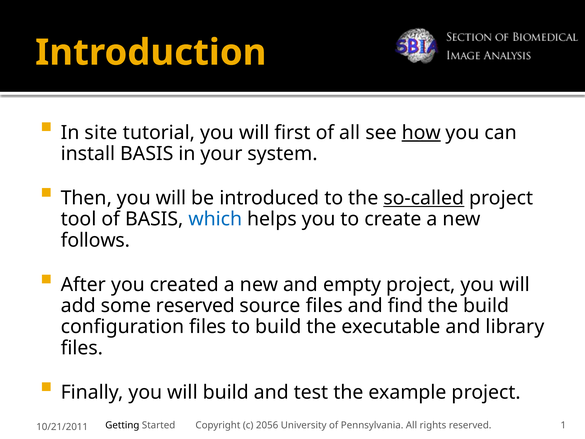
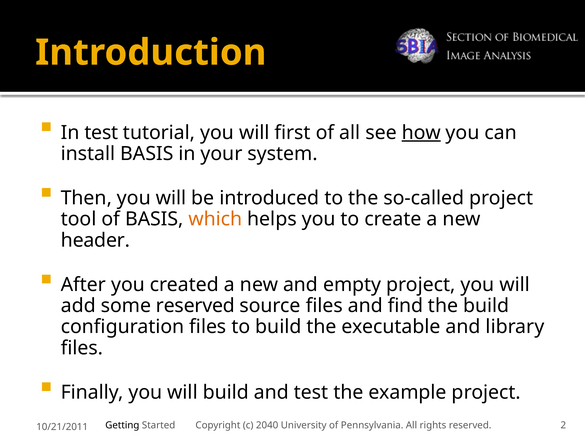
In site: site -> test (101, 132)
so-called underline: present -> none (424, 198)
which colour: blue -> orange (215, 219)
follows: follows -> header (95, 240)
2056: 2056 -> 2040 (267, 425)
1: 1 -> 2 (563, 425)
